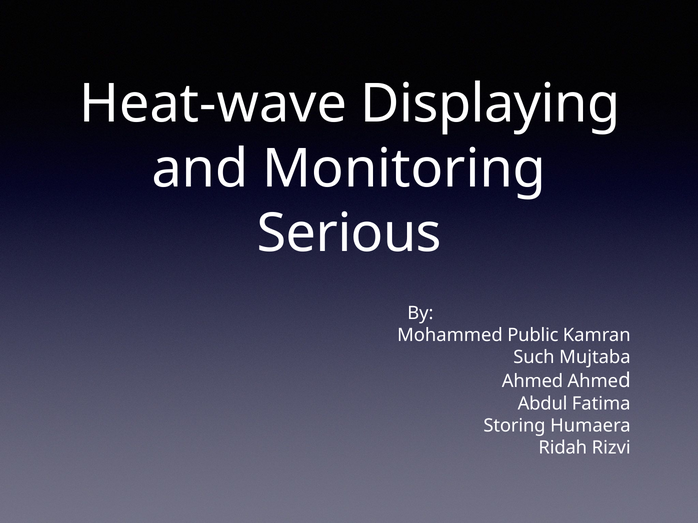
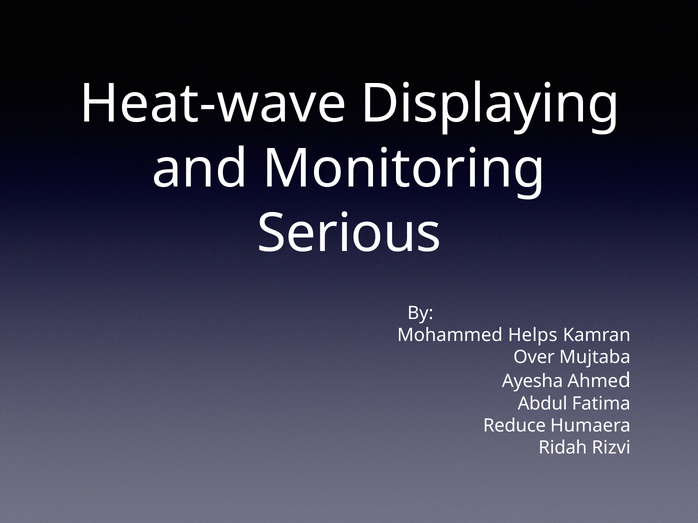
Public: Public -> Helps (533, 335)
Such: Such -> Over (534, 357)
Ahmed: Ahmed -> Ayesha (533, 382)
Storing: Storing -> Reduce (515, 426)
